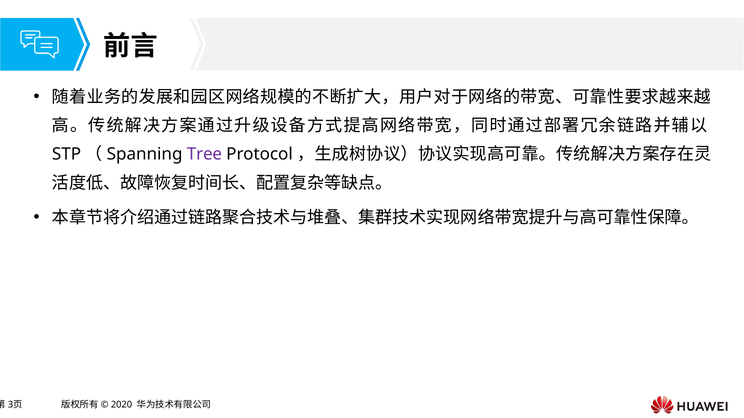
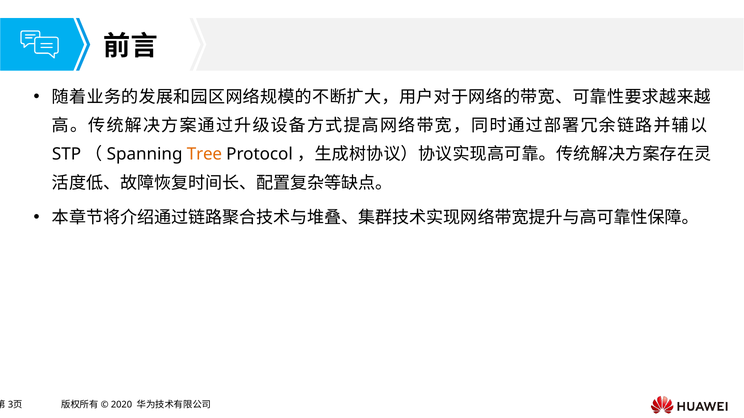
Tree colour: purple -> orange (204, 155)
